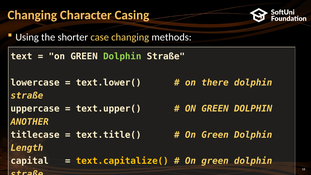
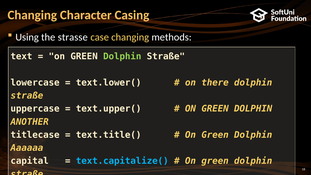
the shorter: shorter -> strasse (73, 37)
Length: Length -> Aaaaaa (27, 148)
text.capitalize( colour: yellow -> light blue (122, 161)
